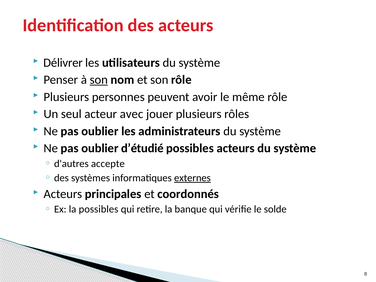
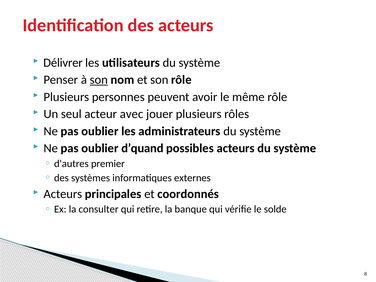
d’étudié: d’étudié -> d’quand (142, 148)
accepte: accepte -> premier (108, 164)
externes underline: present -> none (192, 178)
la possibles: possibles -> consulter (99, 209)
